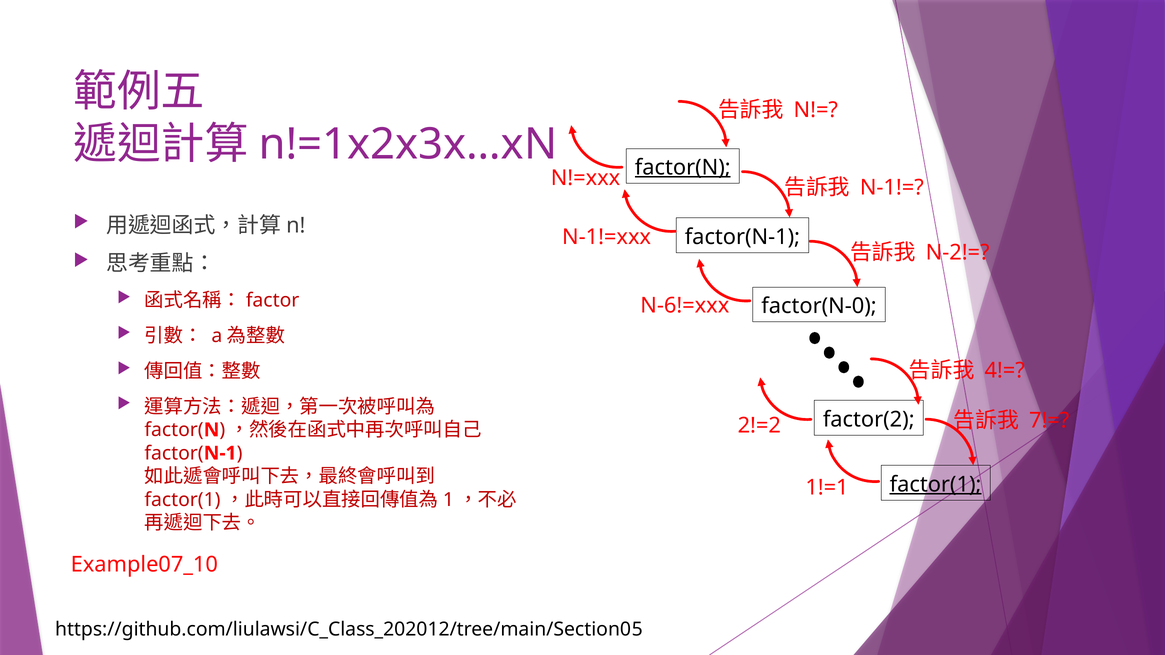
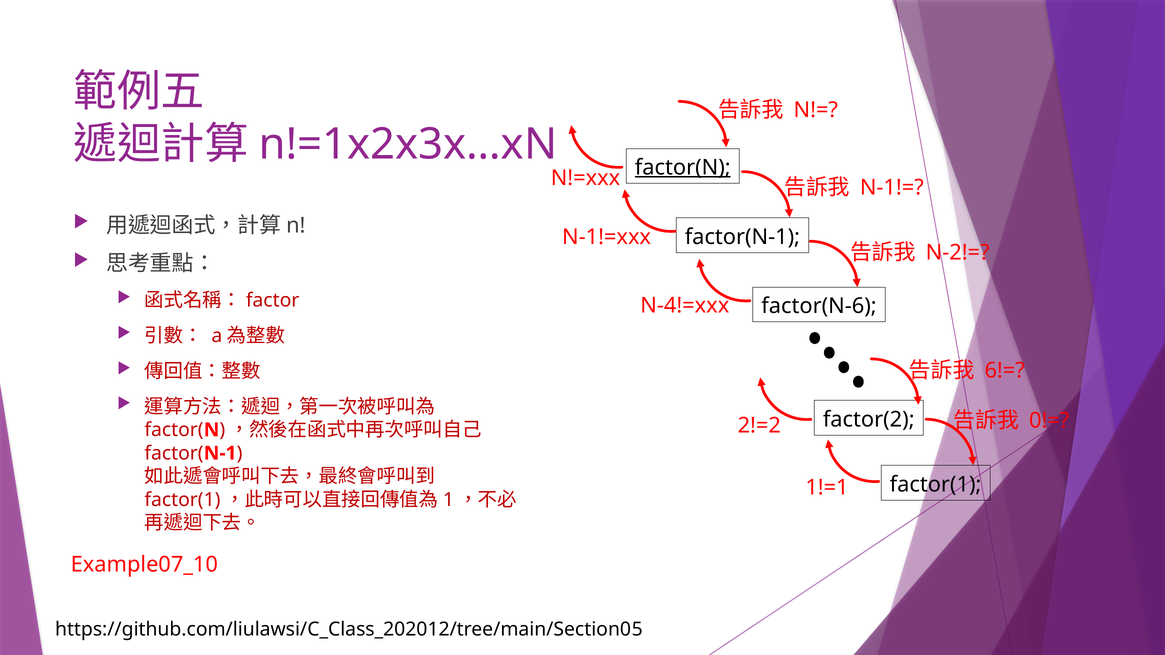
N-6!=xxx: N-6!=xxx -> N-4!=xxx (685, 306)
factor(N-0: factor(N-0 -> factor(N-6 (819, 306)
4!=: 4!= -> 6!= (1005, 371)
7!=: 7!= -> 0!= (1049, 421)
factor(1 underline: present -> none (936, 485)
